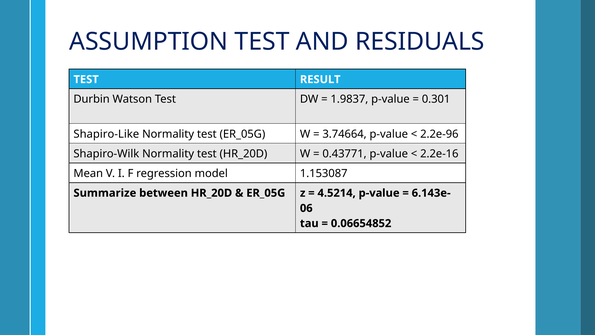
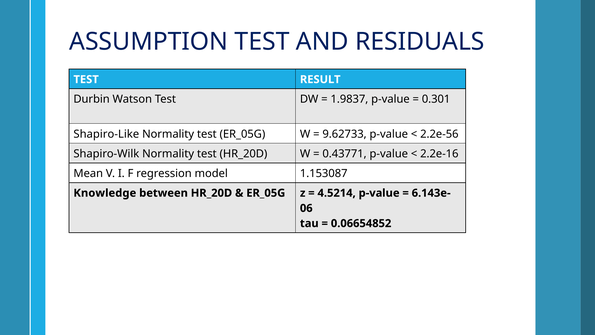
3.74664: 3.74664 -> 9.62733 (345, 134)
2.2e-96: 2.2e-96 -> 2.2e-56 (439, 134)
Summarize: Summarize -> Knowledge (105, 193)
